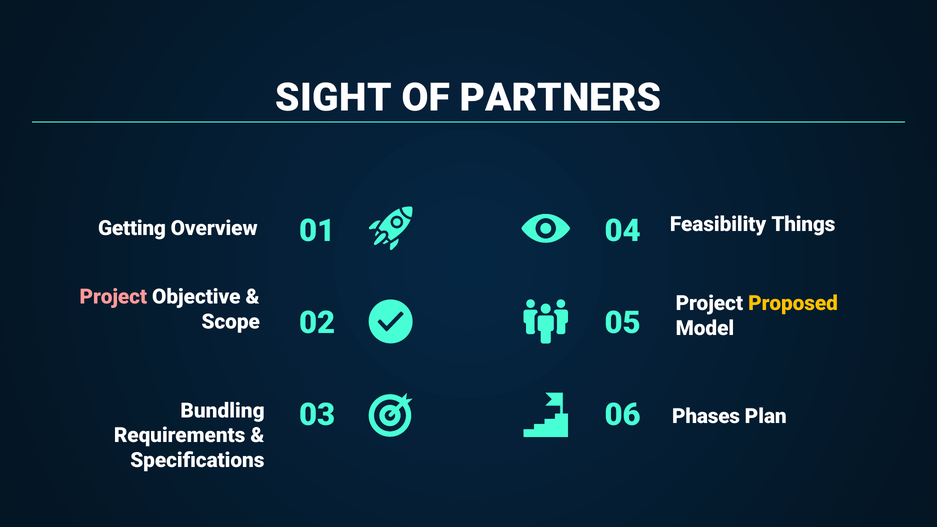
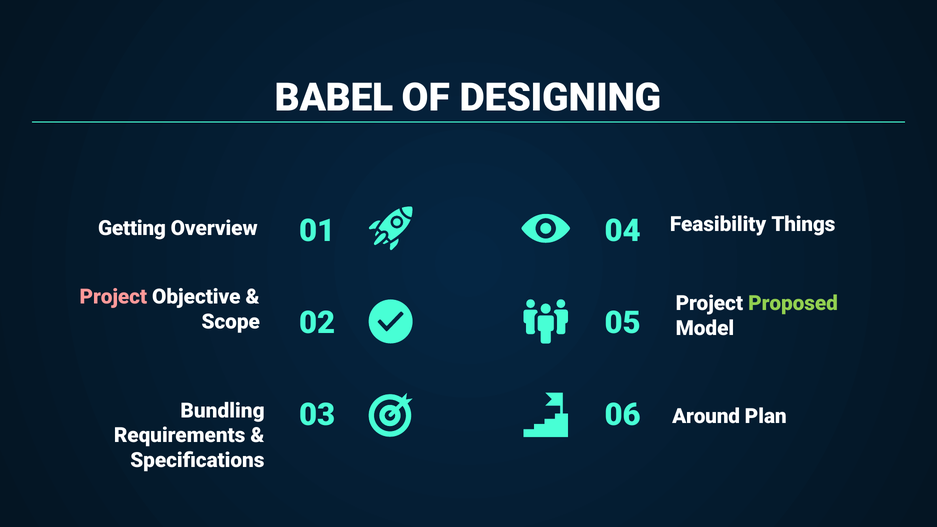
SIGHT: SIGHT -> BABEL (334, 98)
PARTNERS: PARTNERS -> DESIGNING (561, 98)
Proposed colour: yellow -> light green (793, 303)
Phases: Phases -> Around (706, 416)
